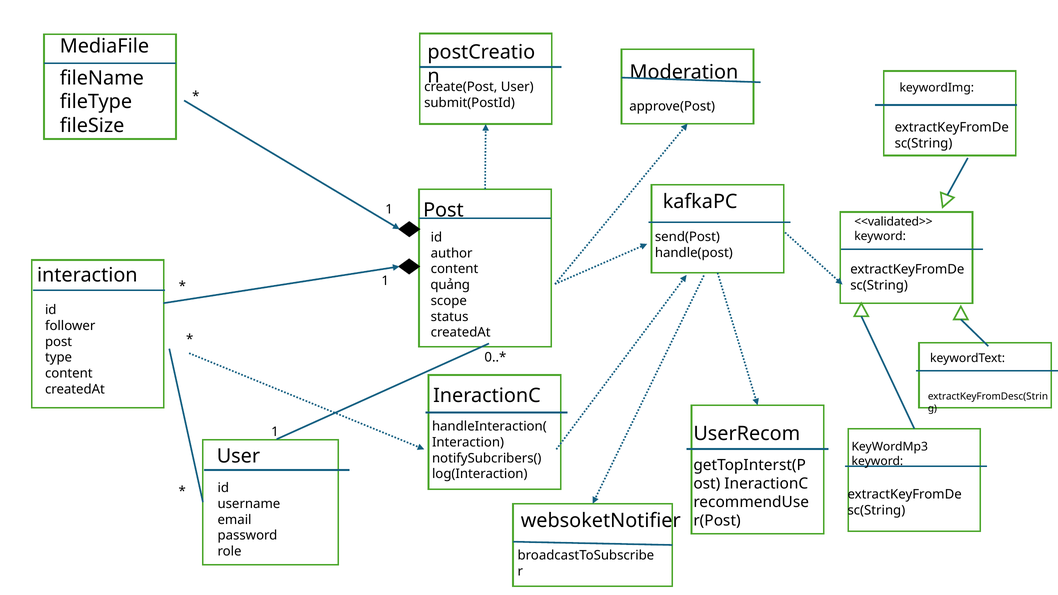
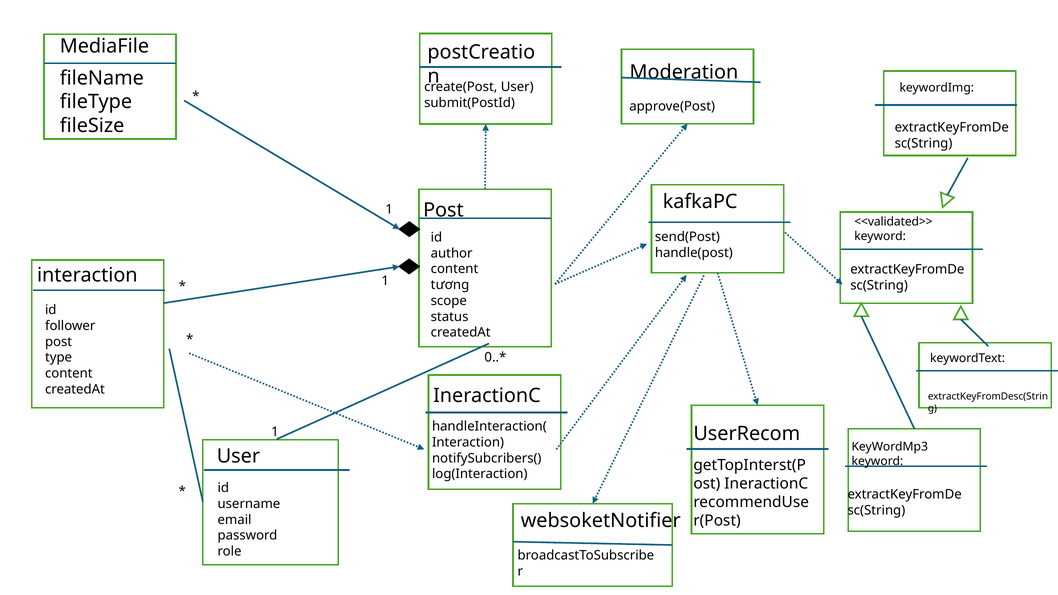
quảng: quảng -> tương (450, 285)
